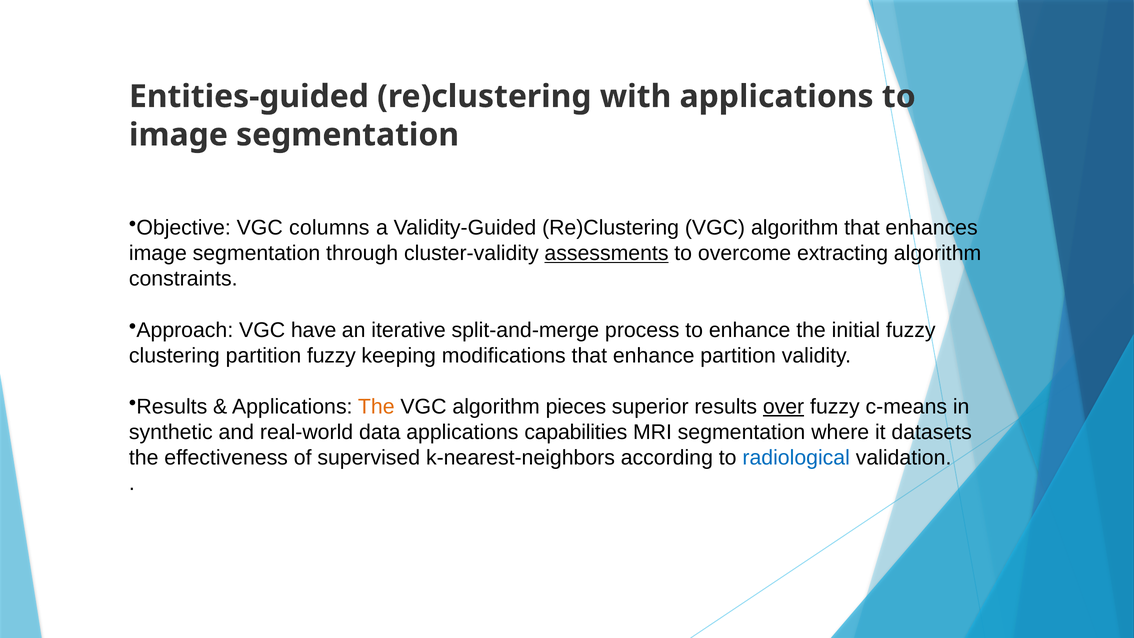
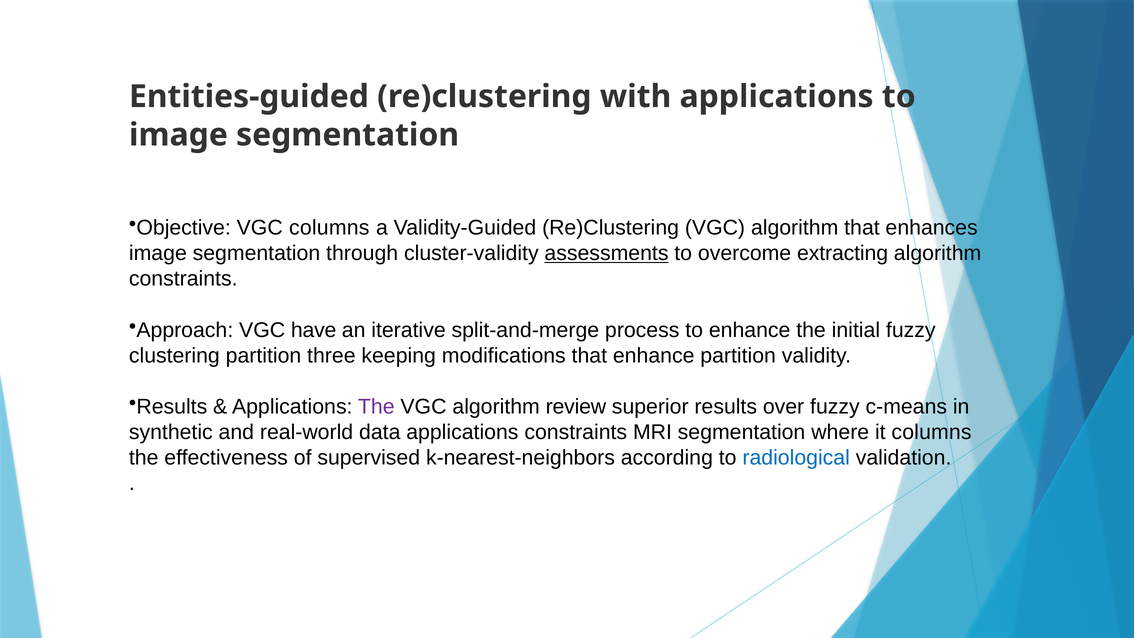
partition fuzzy: fuzzy -> three (331, 355)
The colour: orange -> purple (376, 406)
pieces: pieces -> review (576, 406)
over underline: present -> none (784, 406)
applications capabilities: capabilities -> constraints (576, 432)
it datasets: datasets -> columns (932, 432)
